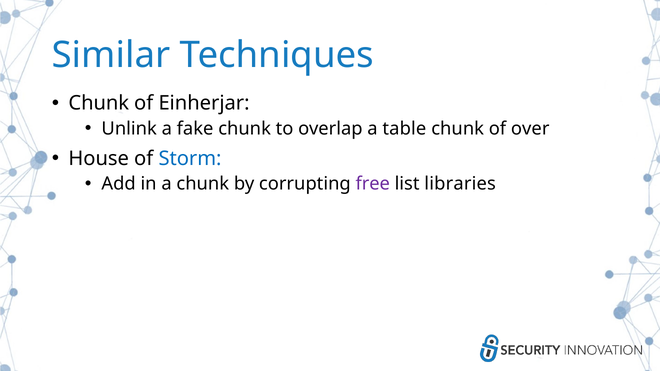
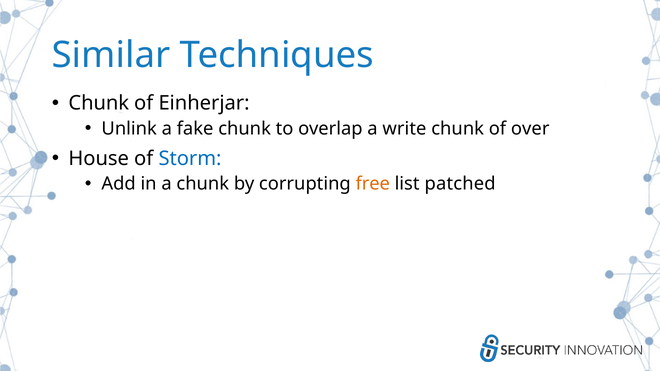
table: table -> write (404, 129)
free colour: purple -> orange (373, 184)
libraries: libraries -> patched (460, 184)
